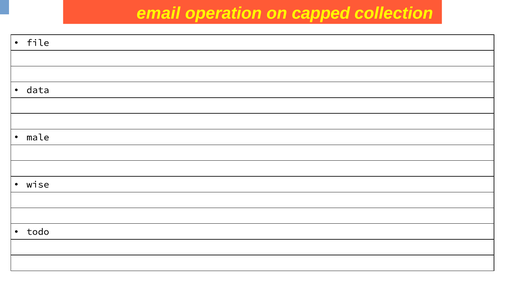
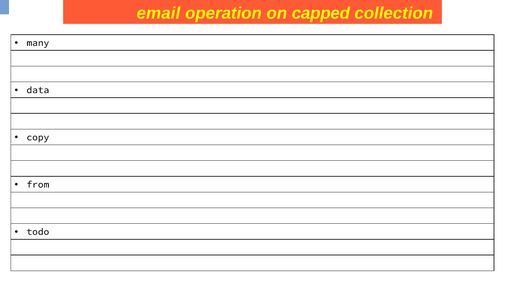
file: file -> many (38, 43)
male: male -> copy (38, 137)
wise: wise -> from (38, 184)
